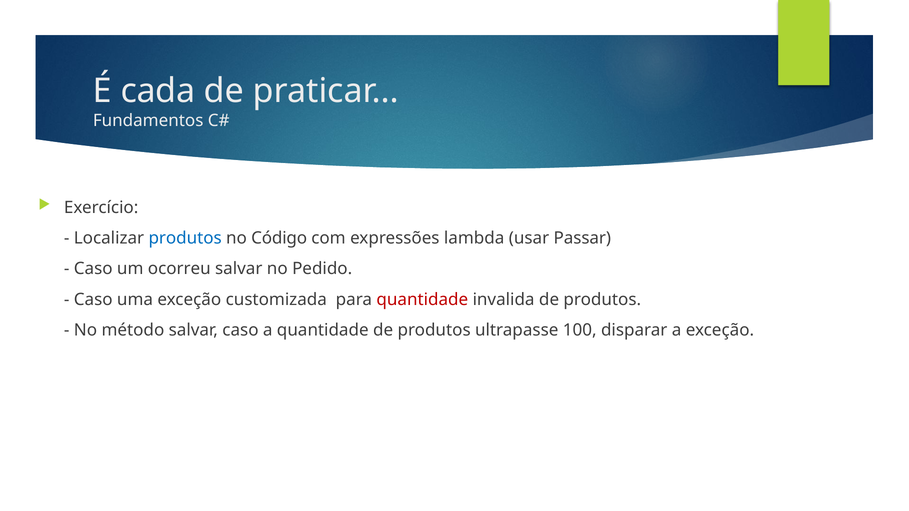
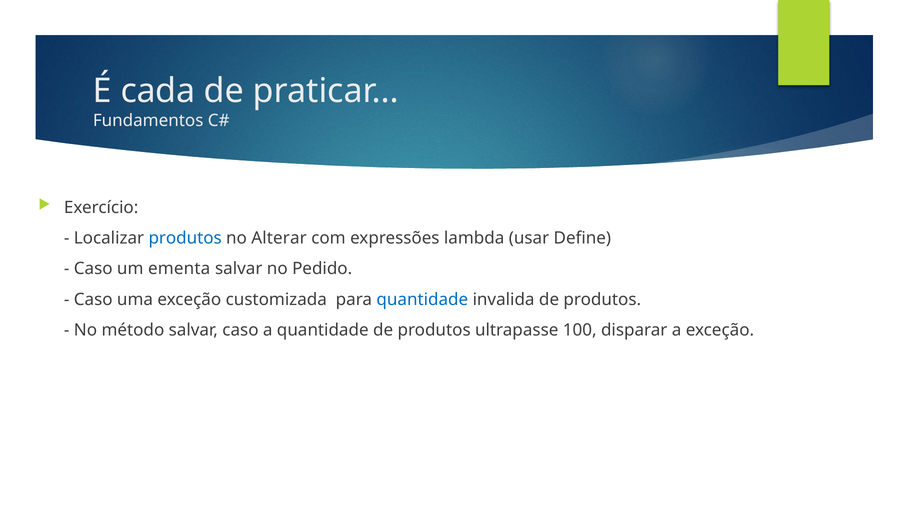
Código: Código -> Alterar (279, 238)
Passar: Passar -> Define (582, 238)
ocorreu: ocorreu -> ementa (179, 269)
quantidade colour: red -> blue (422, 300)
